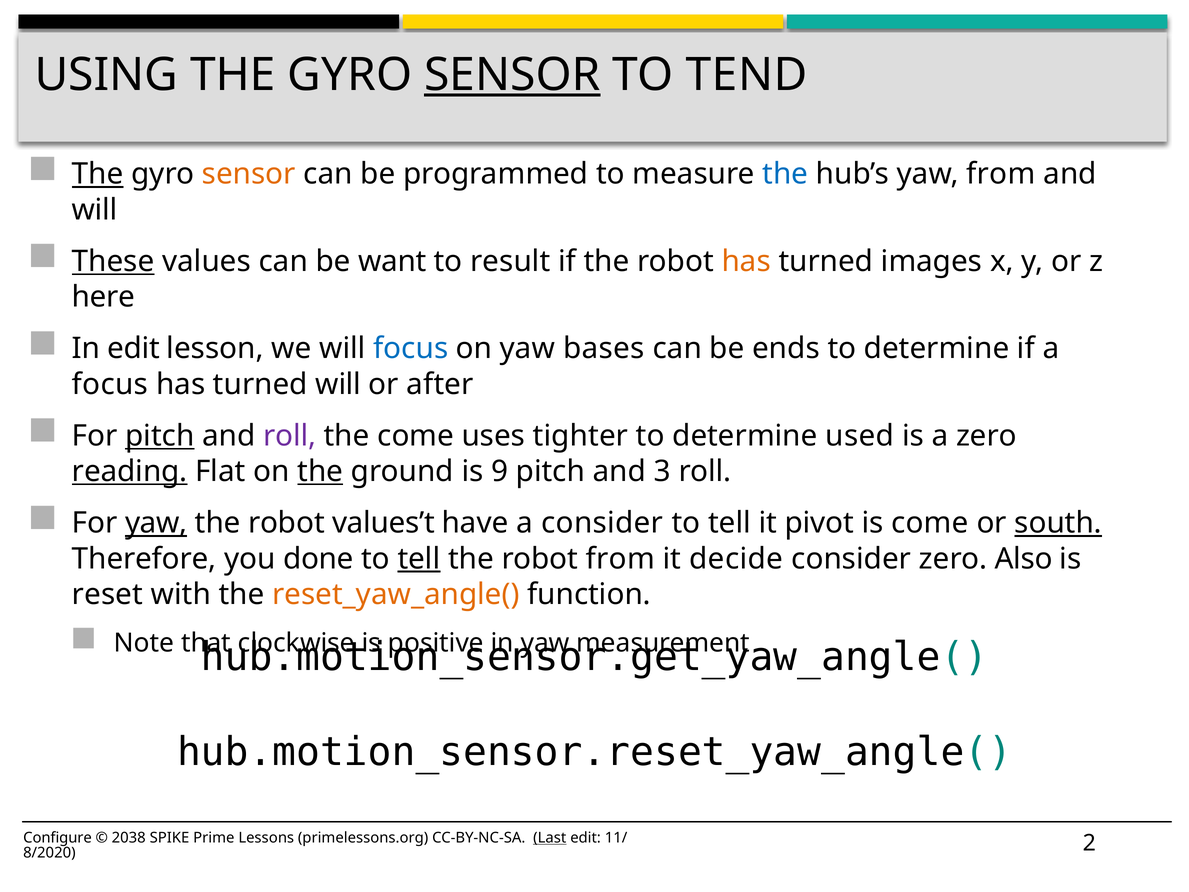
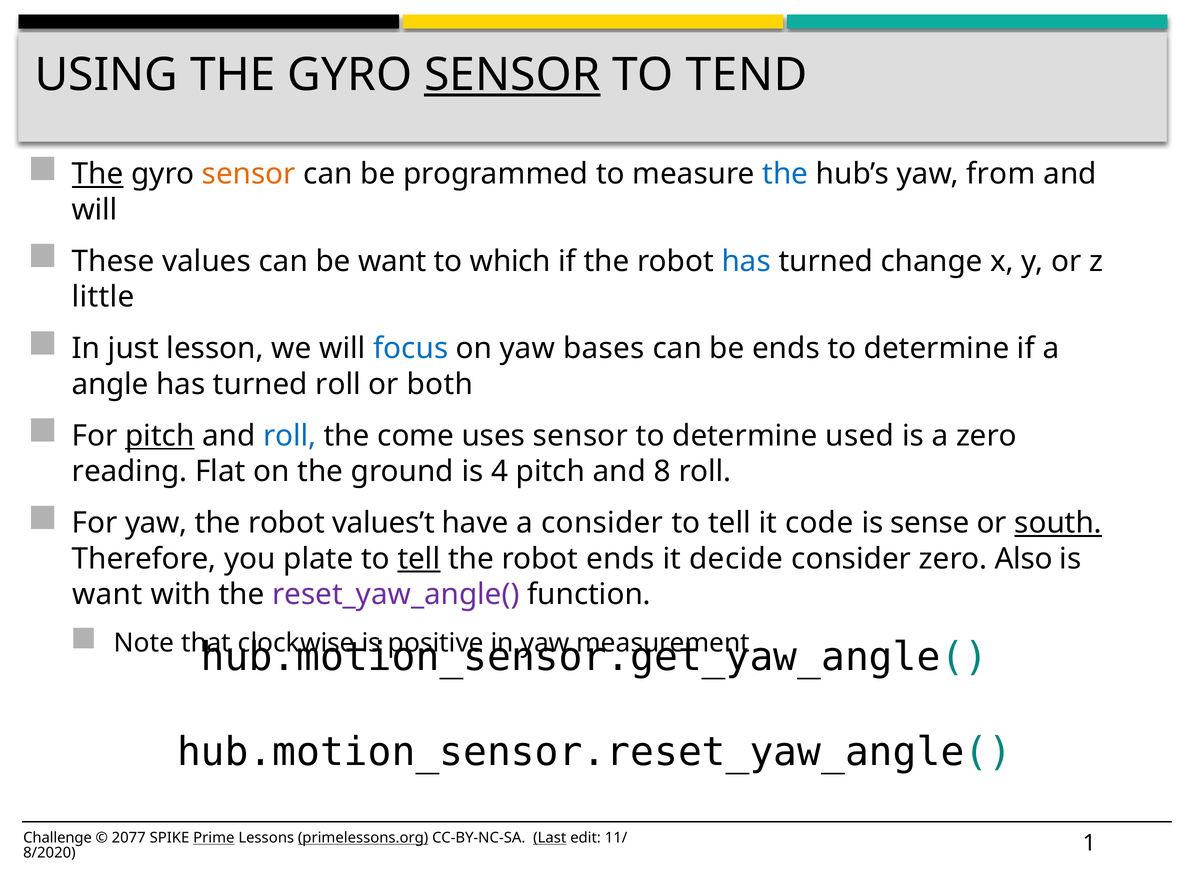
These underline: present -> none (113, 261)
result: result -> which (510, 261)
has colour: orange -> blue (746, 261)
images: images -> change (932, 261)
here: here -> little (103, 297)
In edit: edit -> just (133, 349)
focus: focus -> angle (110, 384)
turned will: will -> roll (338, 384)
after: after -> both (440, 384)
roll colour: purple -> blue (290, 436)
uses tighter: tighter -> sensor (580, 436)
reading underline: present -> none (130, 471)
the underline: present -> none (320, 471)
9: 9 -> 4 (500, 471)
3: 3 -> 8 (662, 471)
yaw underline: present -> none (156, 523)
pivot: pivot -> code (819, 523)
is come: come -> sense (930, 523)
done: done -> plate (318, 559)
robot from: from -> ends (620, 559)
reset: reset -> want (107, 594)
reset_yaw_angle( colour: orange -> purple (396, 594)
Configure: Configure -> Challenge (58, 838)
2038: 2038 -> 2077 (129, 838)
Prime underline: none -> present (214, 838)
primelessons.org underline: none -> present (363, 838)
2: 2 -> 1 (1089, 843)
